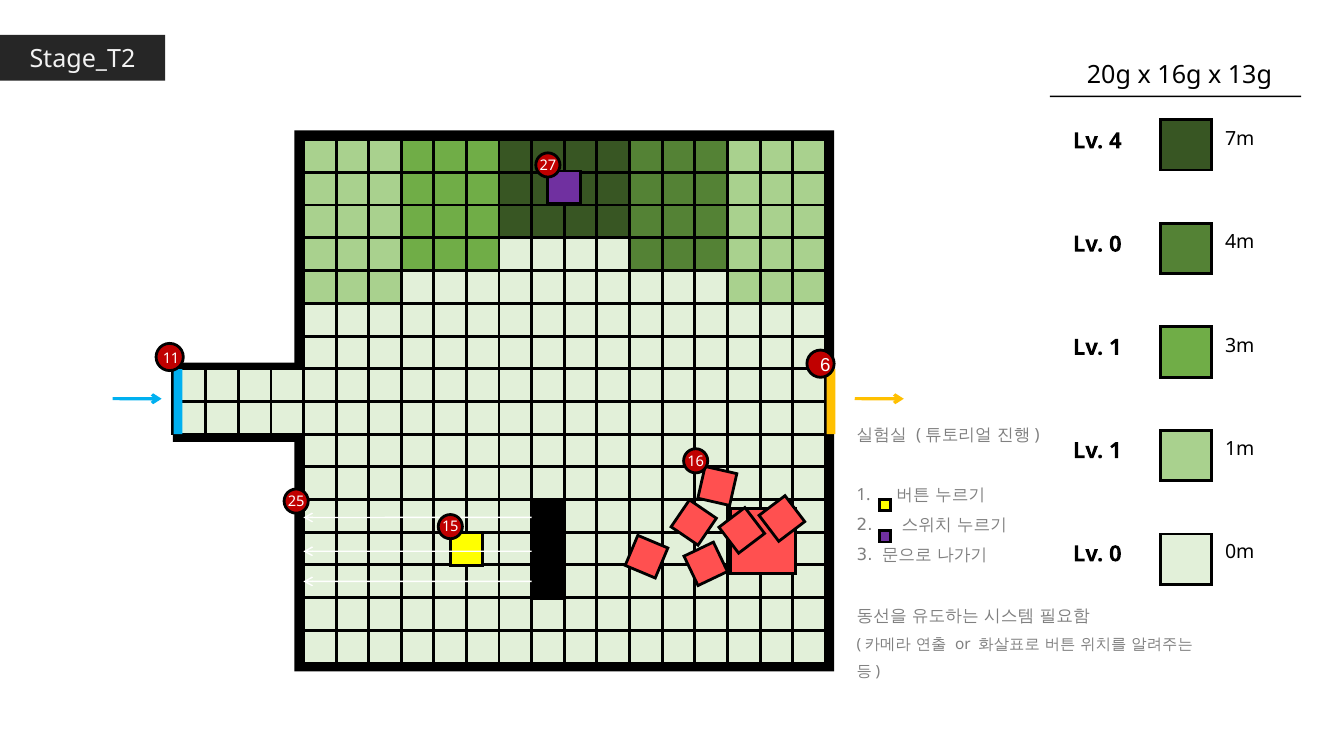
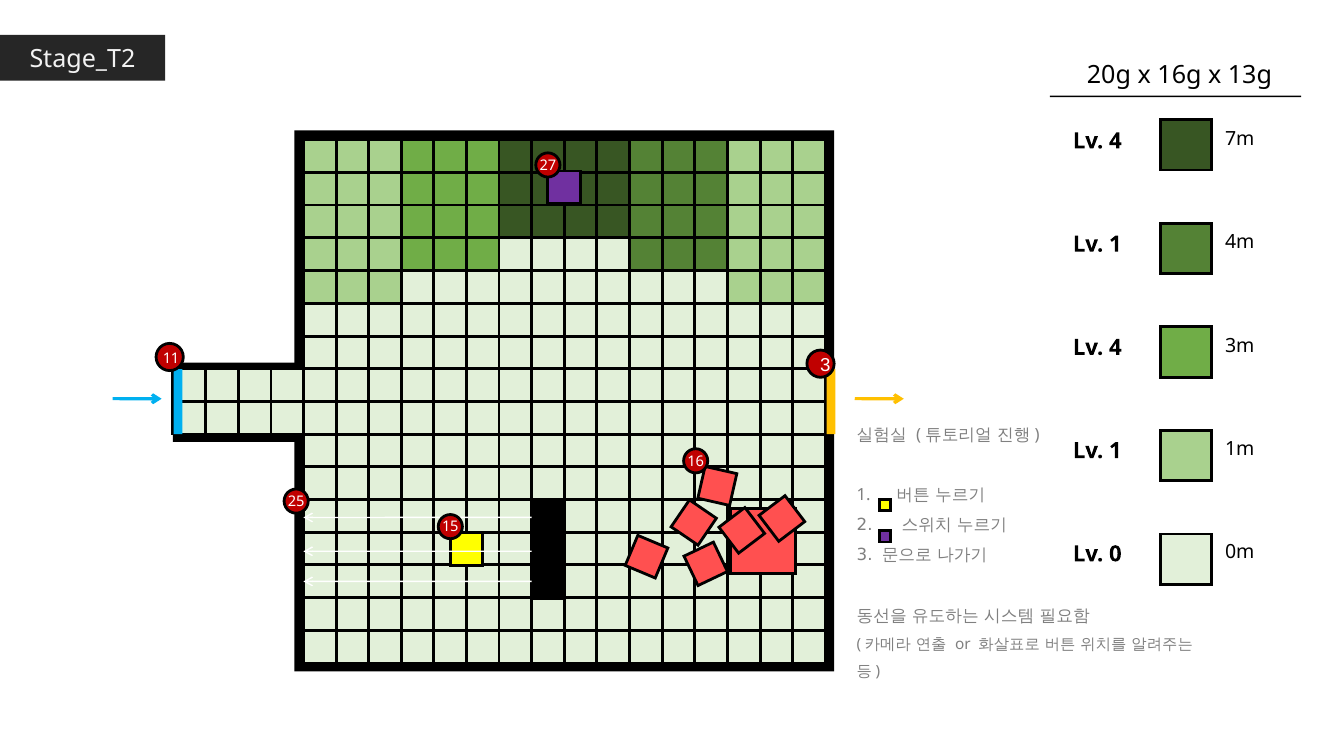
0: 0 -> 1 (1115, 244)
1: 1 -> 4 (1115, 348)
11 6: 6 -> 3 (825, 365)
